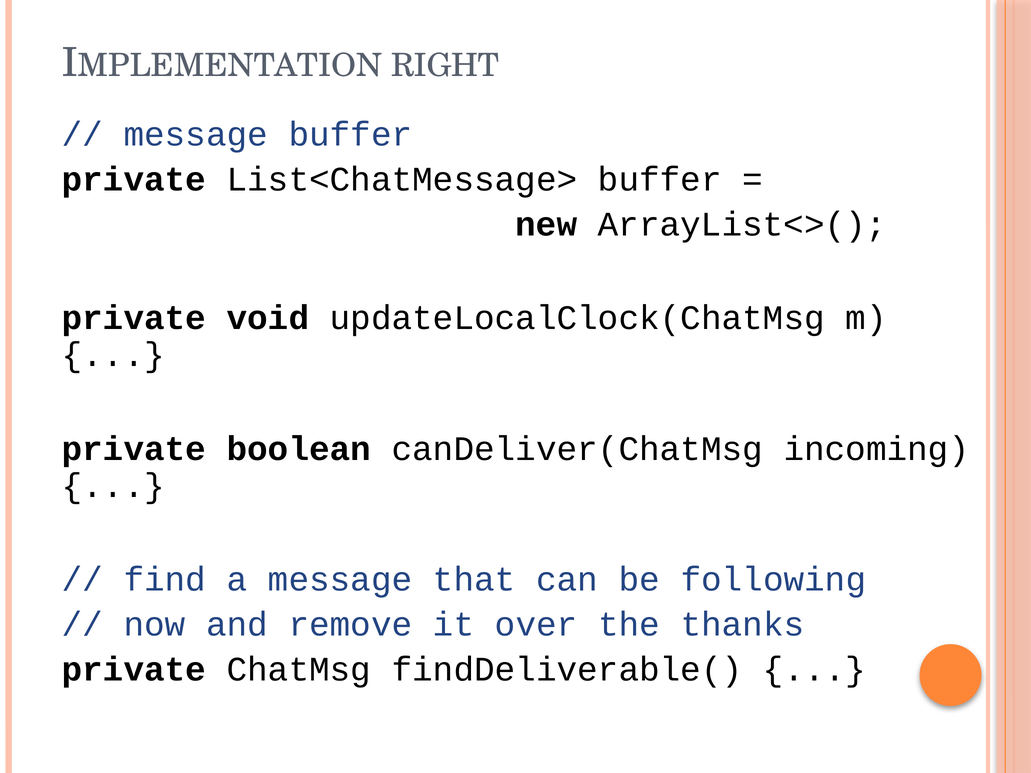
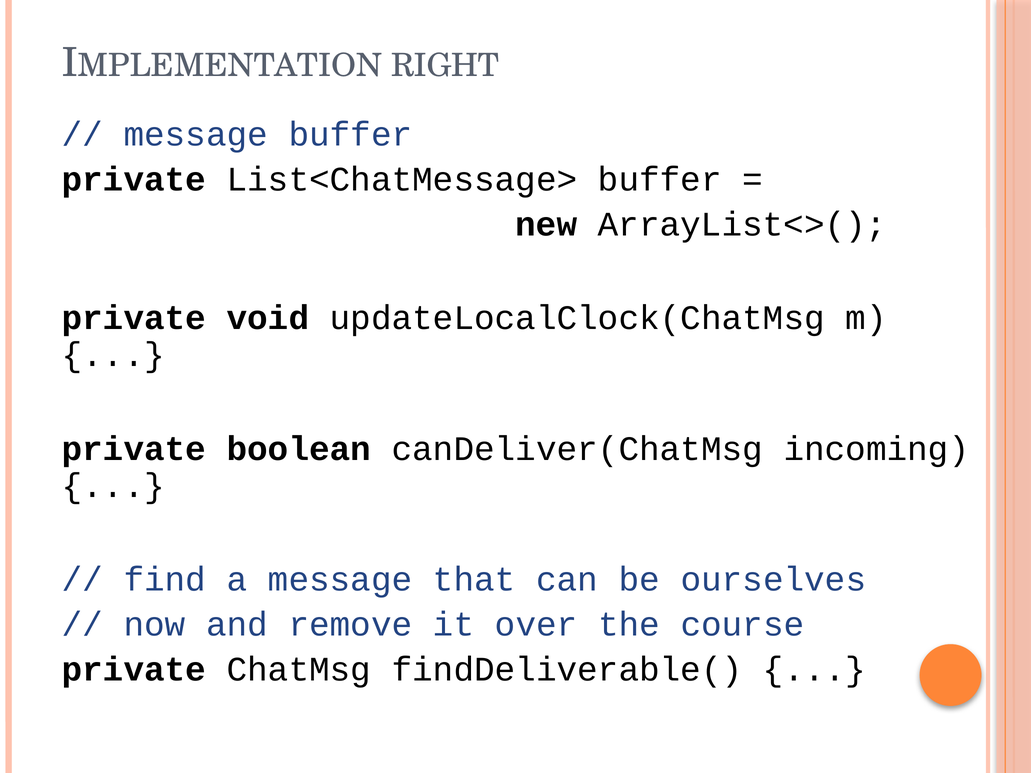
following: following -> ourselves (773, 580)
thanks: thanks -> course (742, 625)
